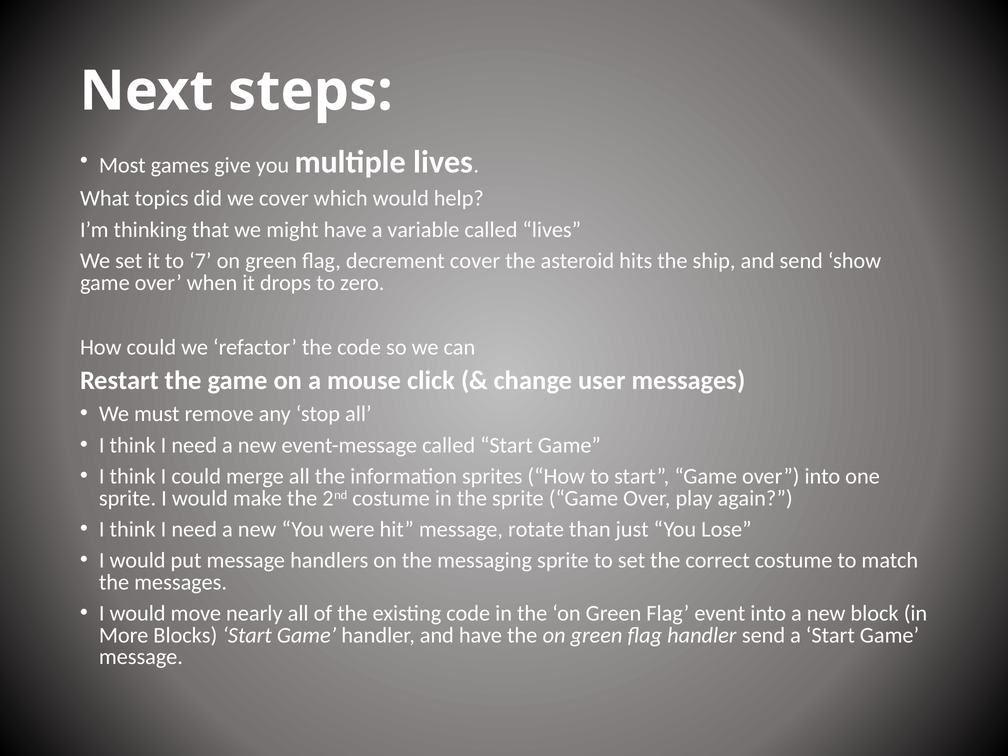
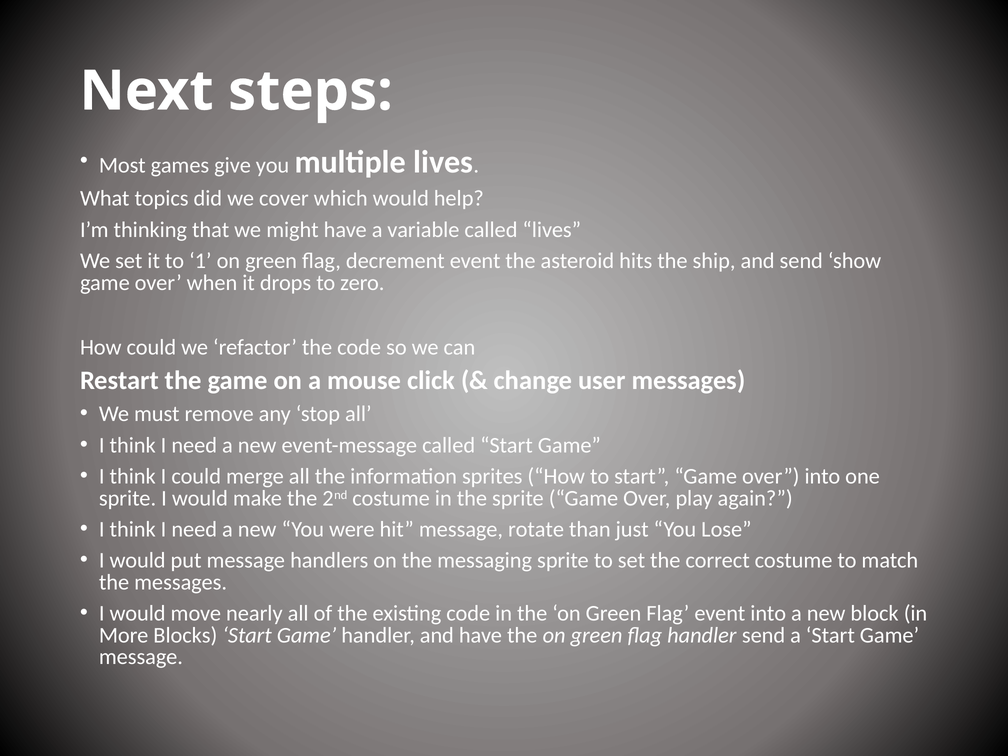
7: 7 -> 1 (200, 261)
decrement cover: cover -> event (475, 261)
